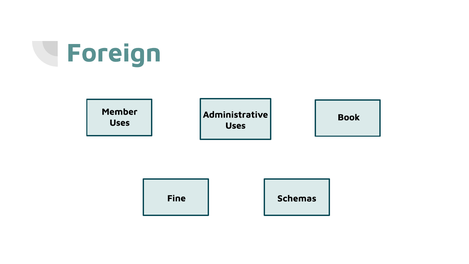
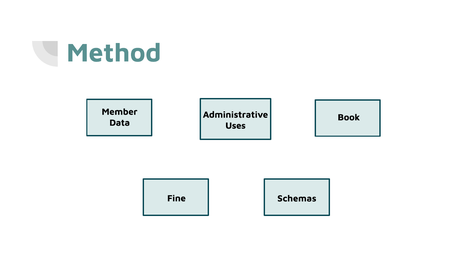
Foreign: Foreign -> Method (114, 53)
Uses: Uses -> Data (120, 123)
